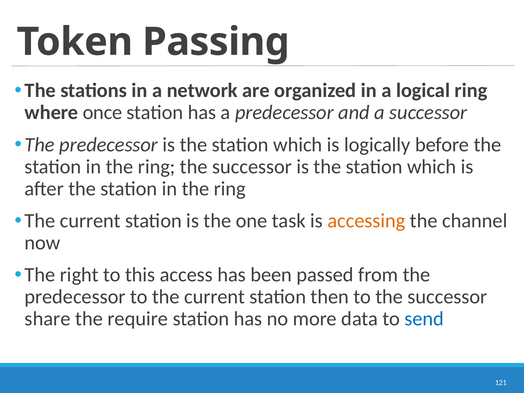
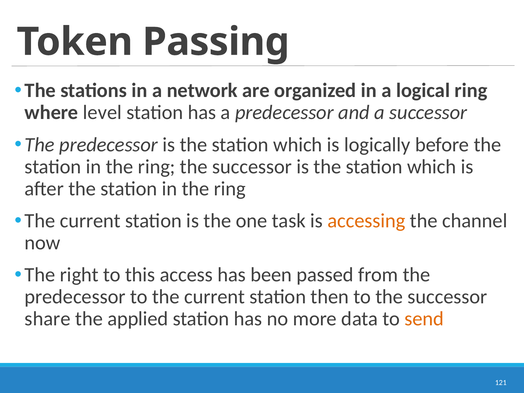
once: once -> level (102, 113)
require: require -> applied (138, 319)
send colour: blue -> orange (424, 319)
